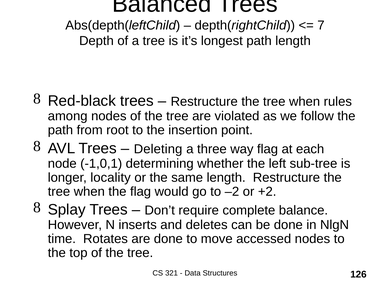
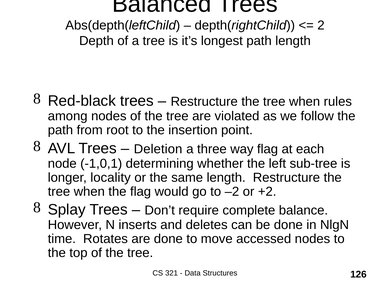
7: 7 -> 2 (321, 25)
Deleting: Deleting -> Deletion (158, 149)
